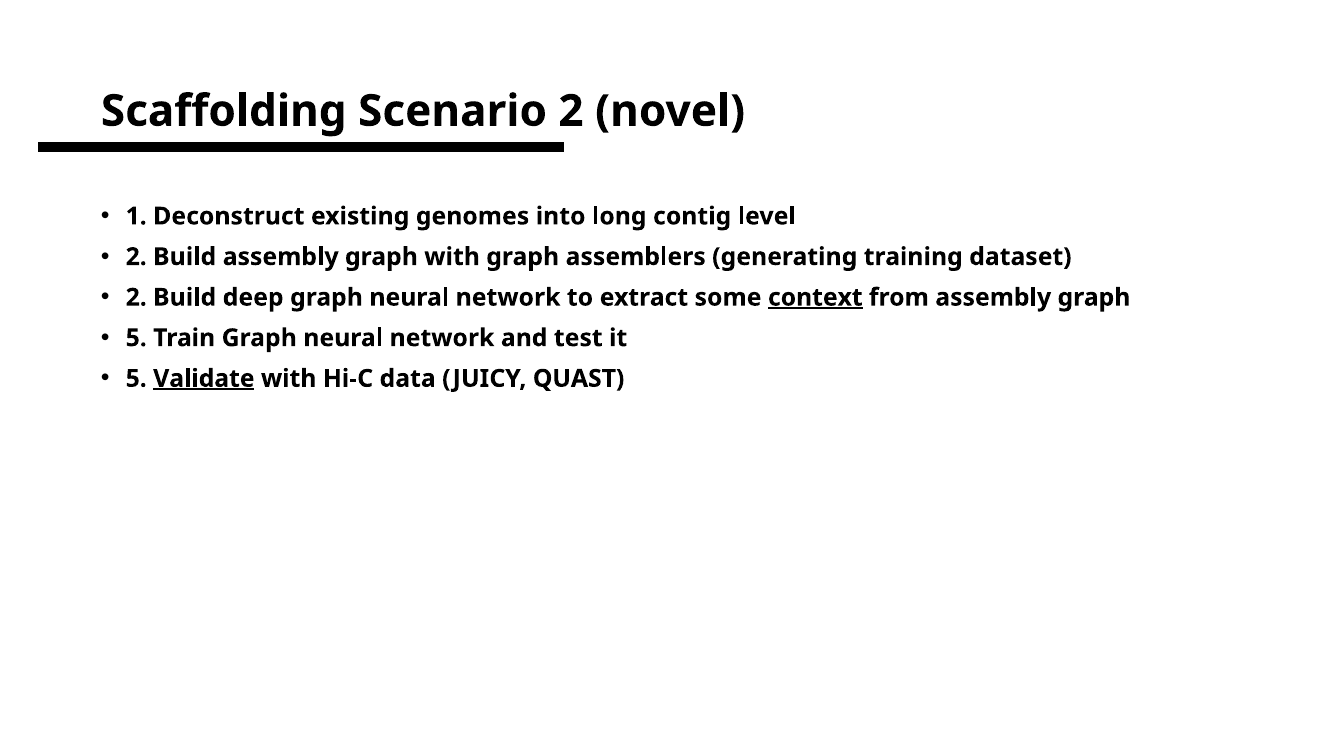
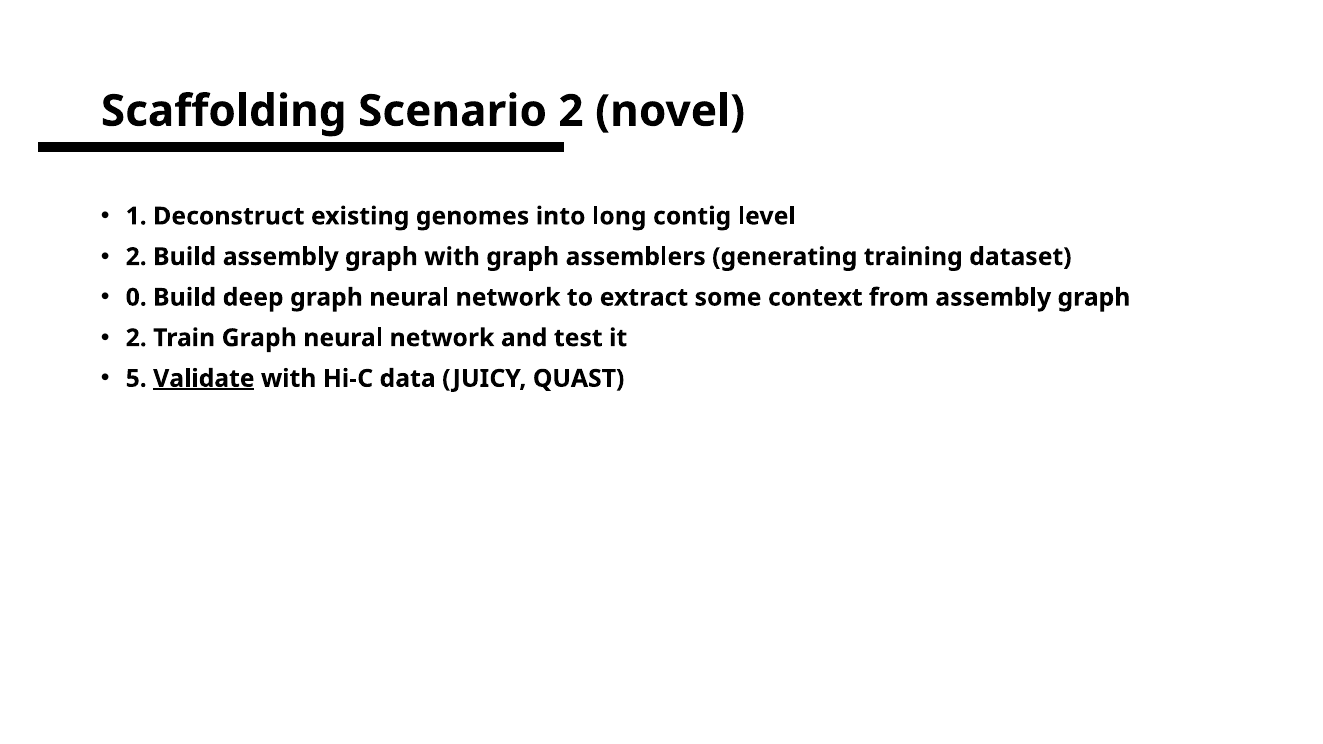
2: 2 -> 0 (136, 297)
context underline: present -> none (815, 297)
5: 5 -> 2 (136, 338)
